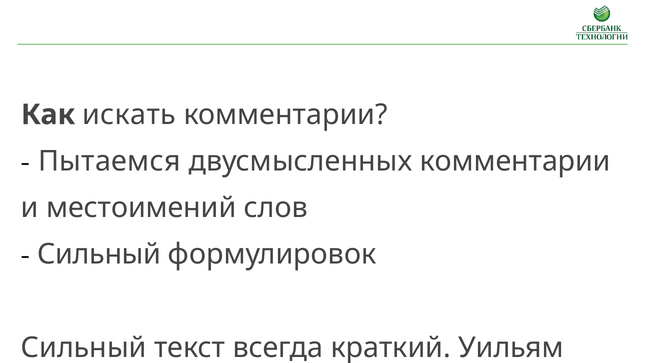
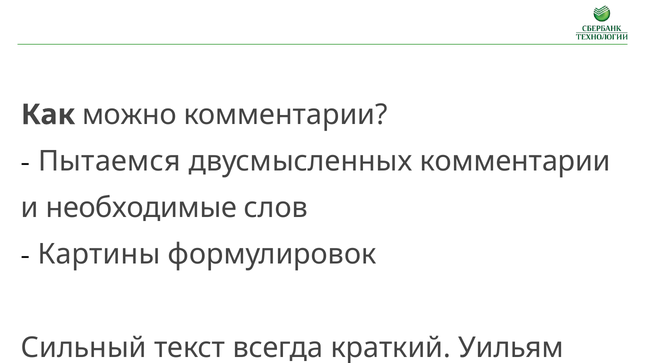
искать: искать -> можно (129, 115)
местоимений: местоимений -> необходимые (141, 208)
Сильный: Сильный -> Картины (99, 254)
